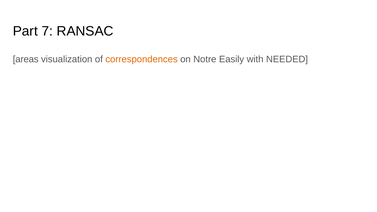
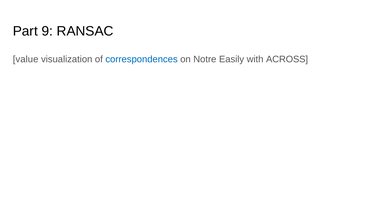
7: 7 -> 9 (47, 31)
areas: areas -> value (26, 59)
correspondences colour: orange -> blue (142, 59)
NEEDED: NEEDED -> ACROSS (287, 59)
